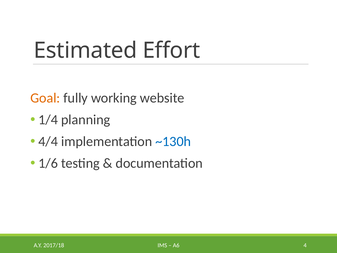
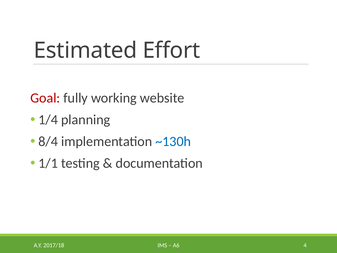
Goal colour: orange -> red (45, 98)
4/4: 4/4 -> 8/4 (48, 141)
1/6: 1/6 -> 1/1 (48, 163)
